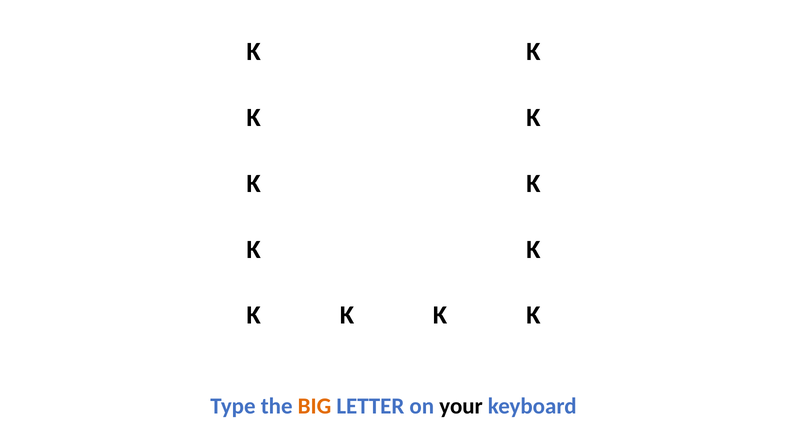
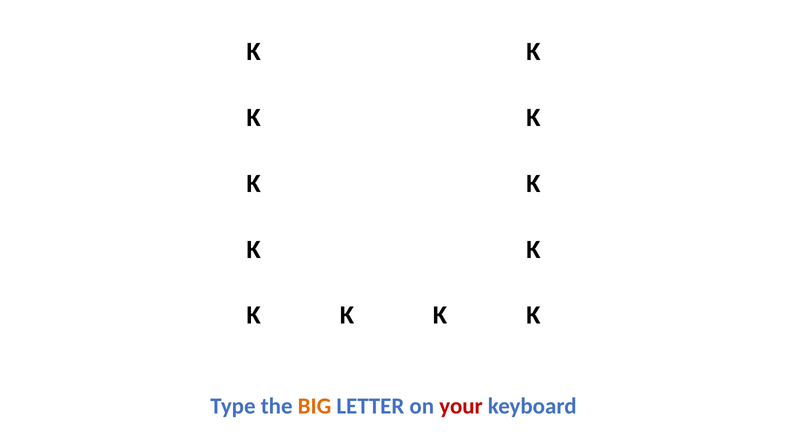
your colour: black -> red (461, 406)
